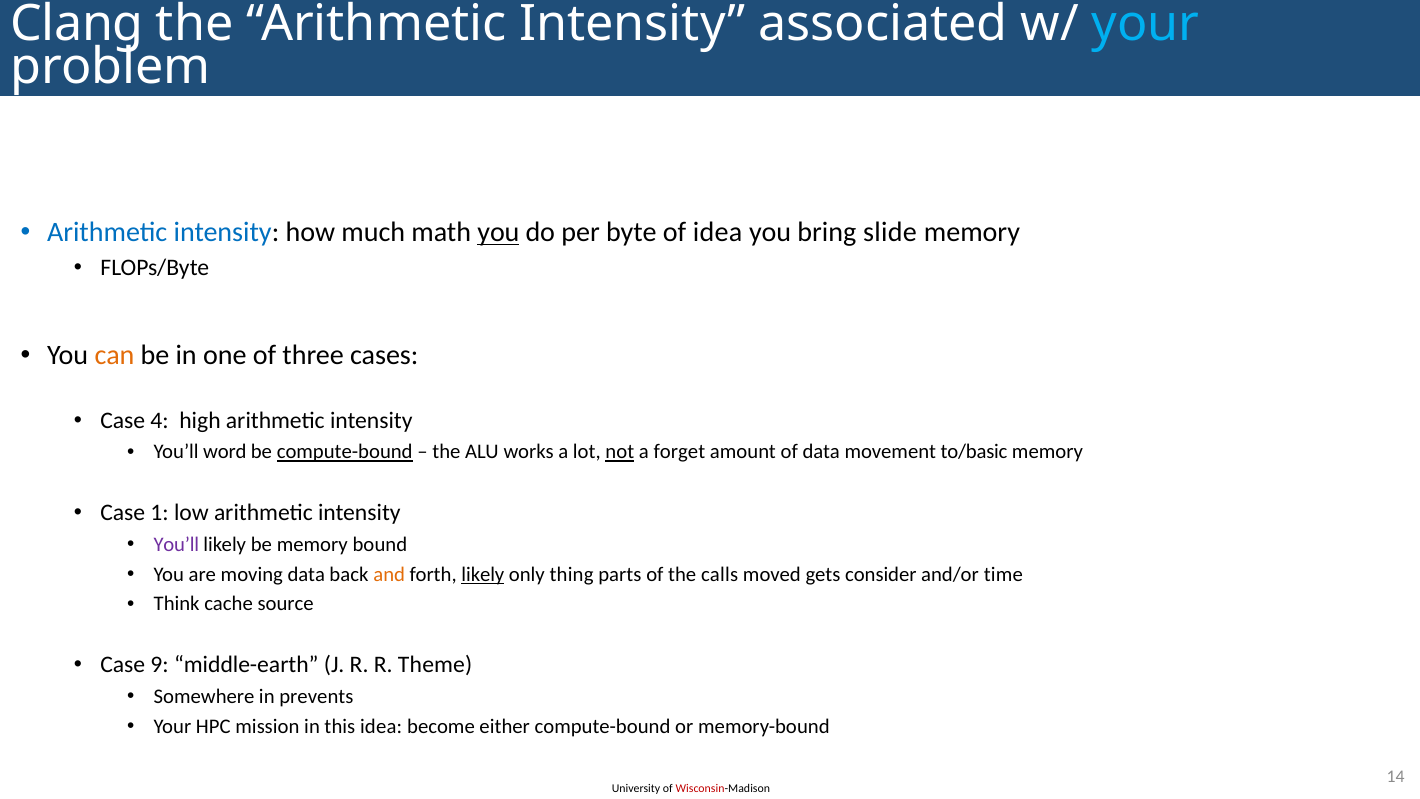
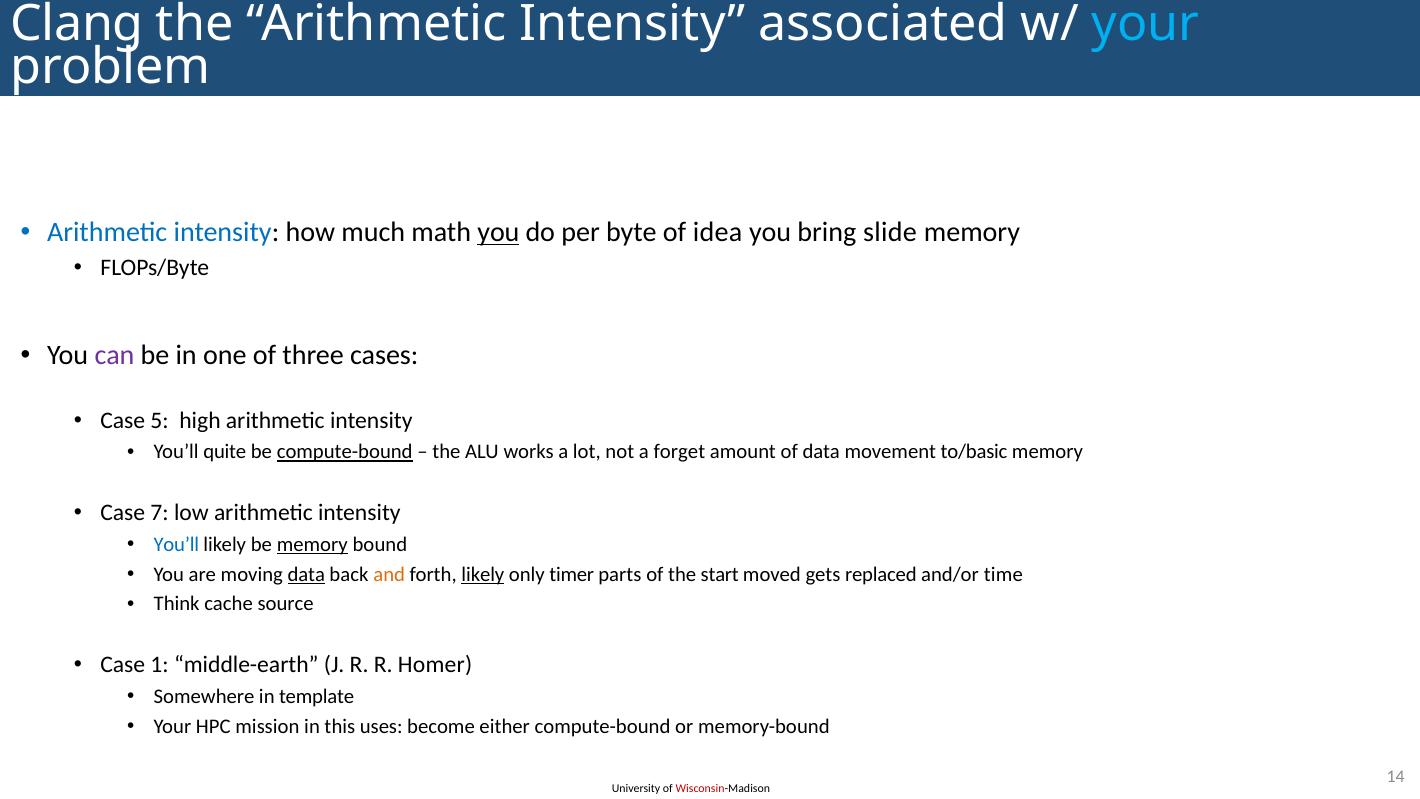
can colour: orange -> purple (114, 355)
4: 4 -> 5 (160, 420)
word: word -> quite (225, 452)
not underline: present -> none (620, 452)
1: 1 -> 7 (160, 513)
You’ll colour: purple -> blue (176, 544)
memory underline: none -> present (312, 544)
data underline: none -> present (306, 574)
thing: thing -> timer (572, 574)
calls: calls -> start (720, 574)
consider: consider -> replaced (881, 574)
9: 9 -> 1 (160, 665)
Theme: Theme -> Homer (435, 665)
prevents: prevents -> template (317, 696)
this idea: idea -> uses (381, 726)
